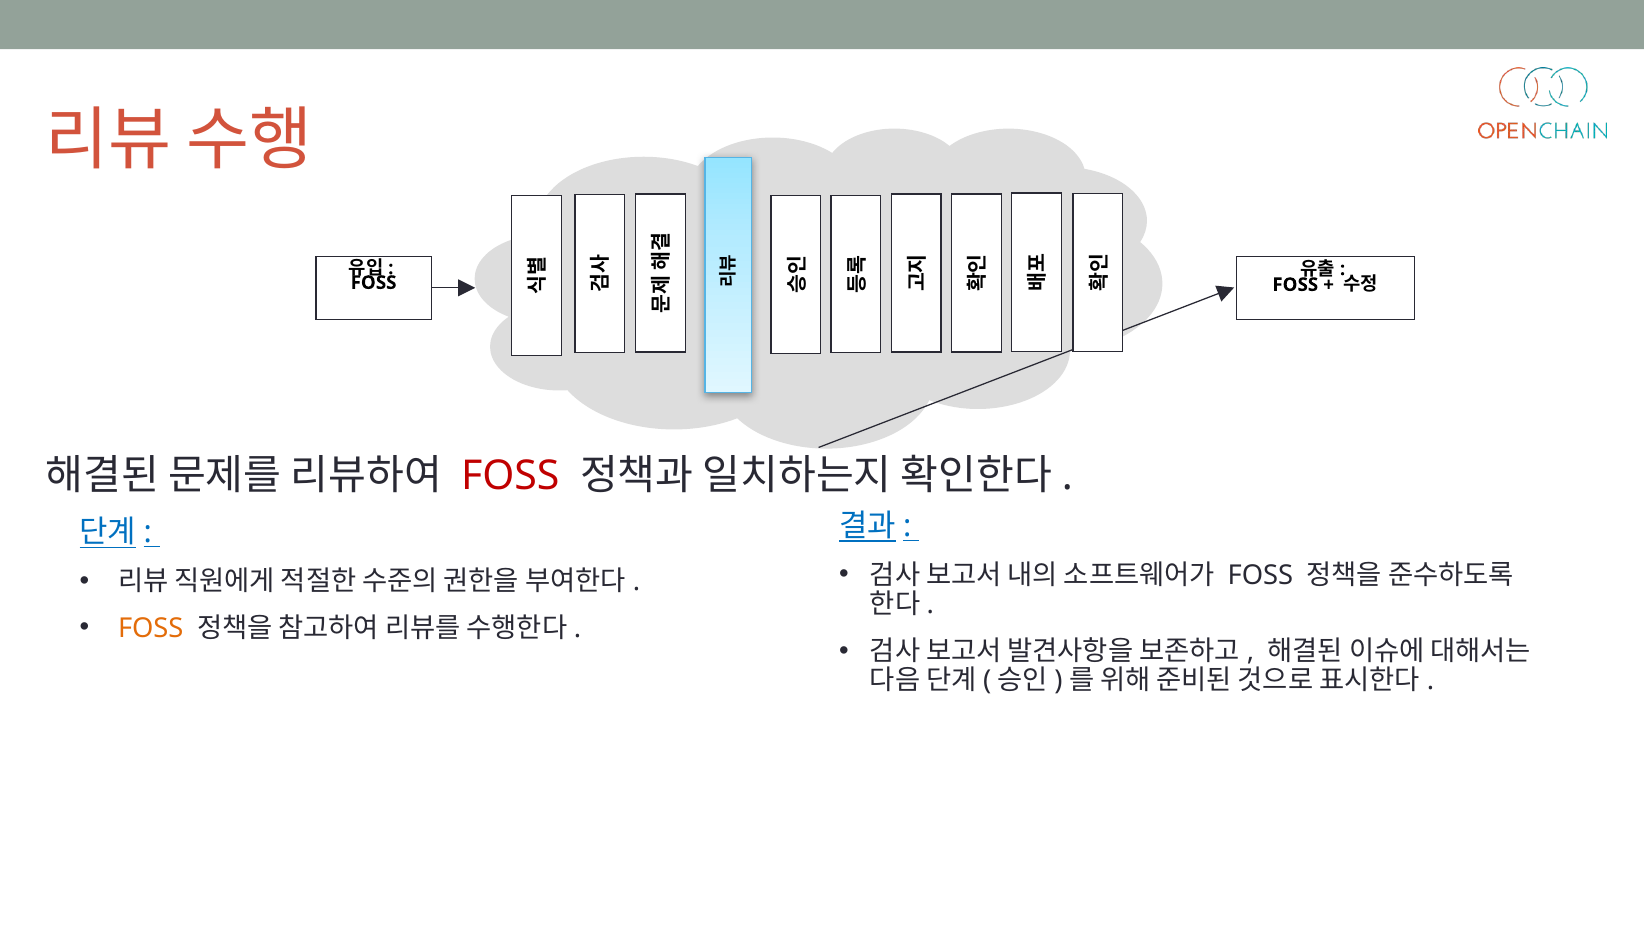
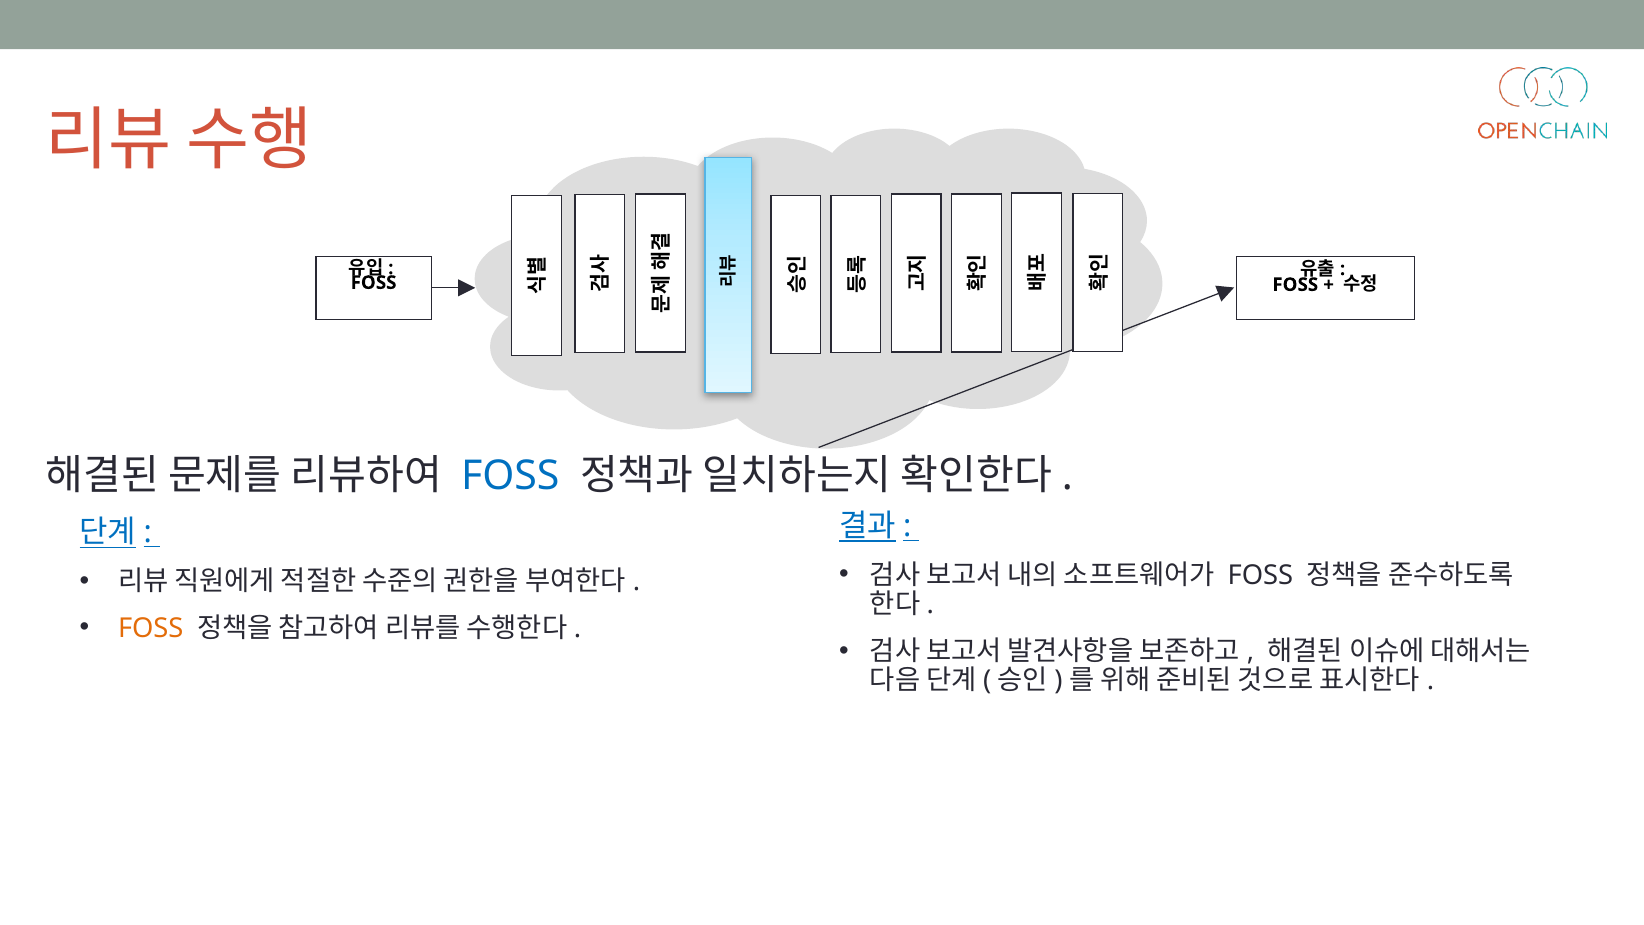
FOSS colour: red -> blue (510, 476)
